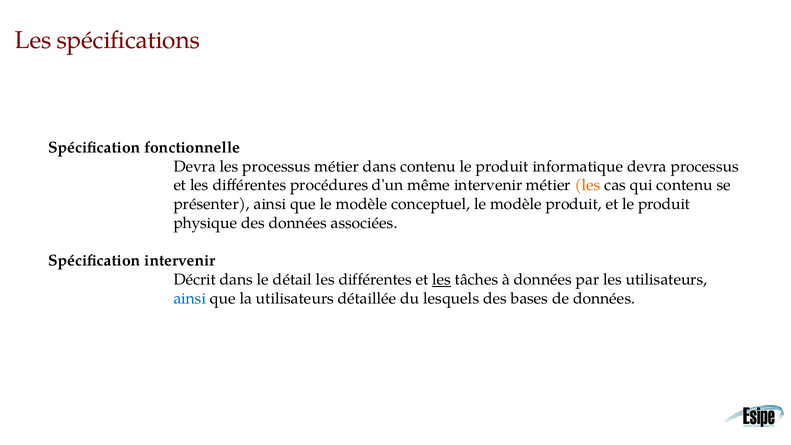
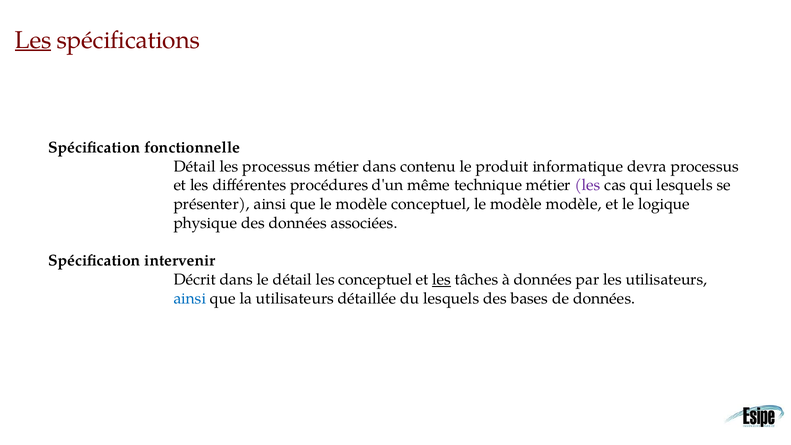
Les underline: none -> present (33, 40)
Devra: Devra -> Détail (195, 166)
même intervenir: intervenir -> technique (488, 185)
les colour: orange -> purple (588, 185)
qui contenu: contenu -> lesquels (685, 185)
modèle produit: produit -> modèle (574, 204)
et le produit: produit -> logique (664, 204)
détail les différentes: différentes -> conceptuel (375, 280)
